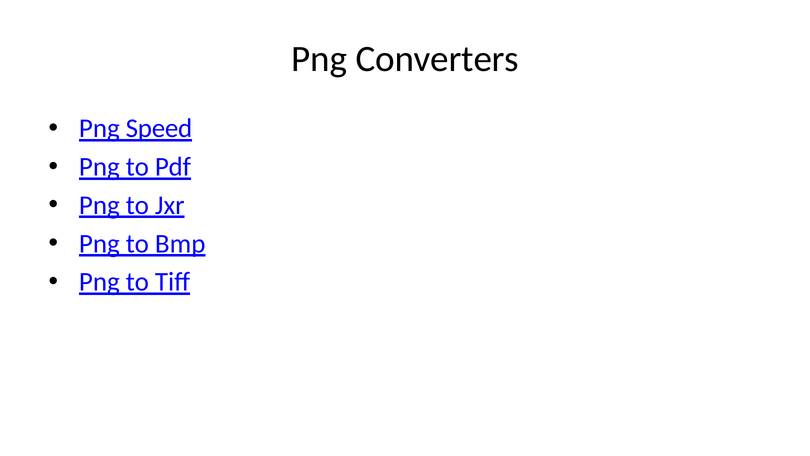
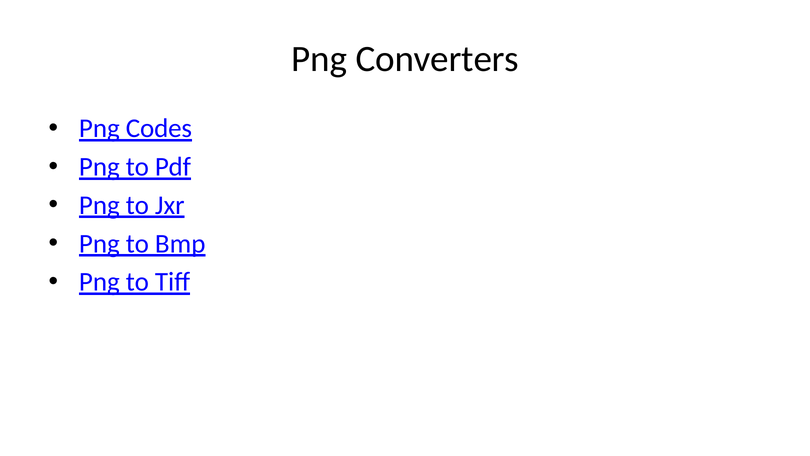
Speed: Speed -> Codes (159, 128)
